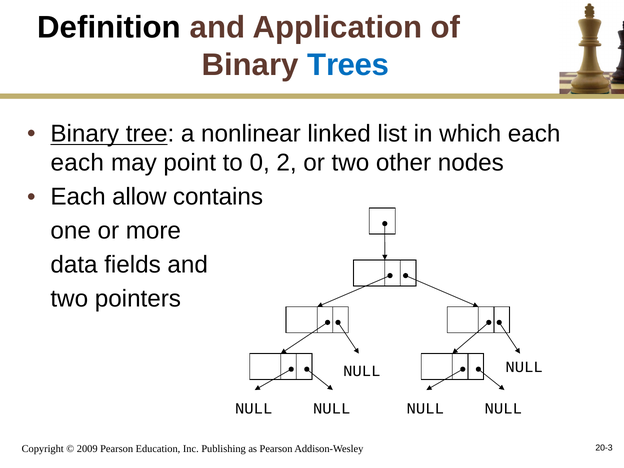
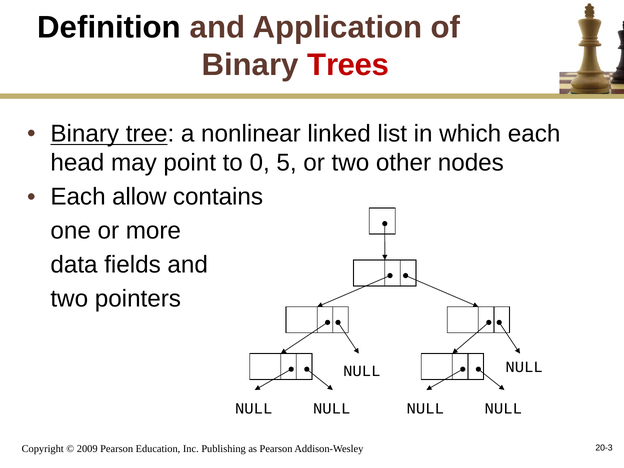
Trees colour: blue -> red (348, 65)
each: each -> head (77, 163)
2: 2 -> 5 (287, 163)
